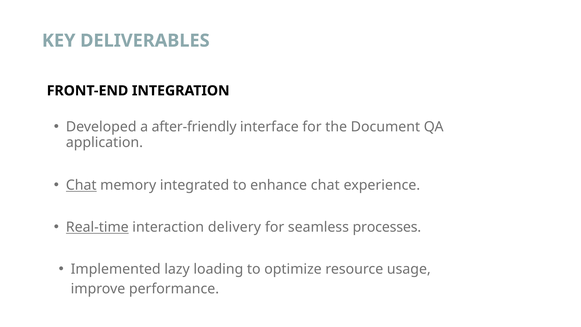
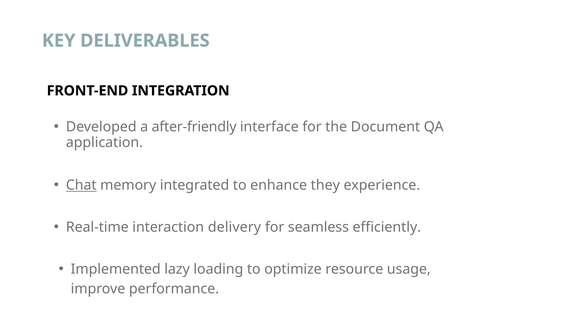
enhance chat: chat -> they (325, 185)
Real-time underline: present -> none (97, 227)
processes: processes -> efficiently (387, 227)
